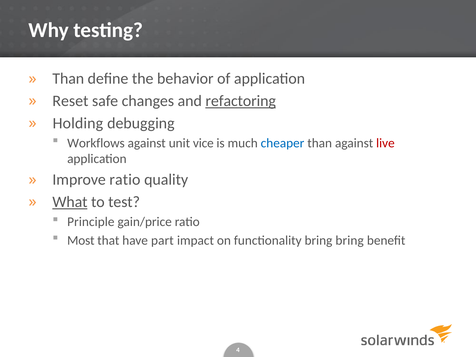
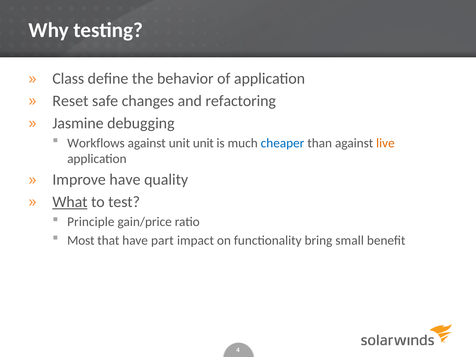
Than: Than -> Class (68, 79)
refactoring underline: present -> none (241, 101)
Holding: Holding -> Jasmine (78, 123)
unit vice: vice -> unit (203, 143)
live colour: red -> orange (385, 143)
Improve ratio: ratio -> have (125, 180)
bring bring: bring -> small (350, 240)
